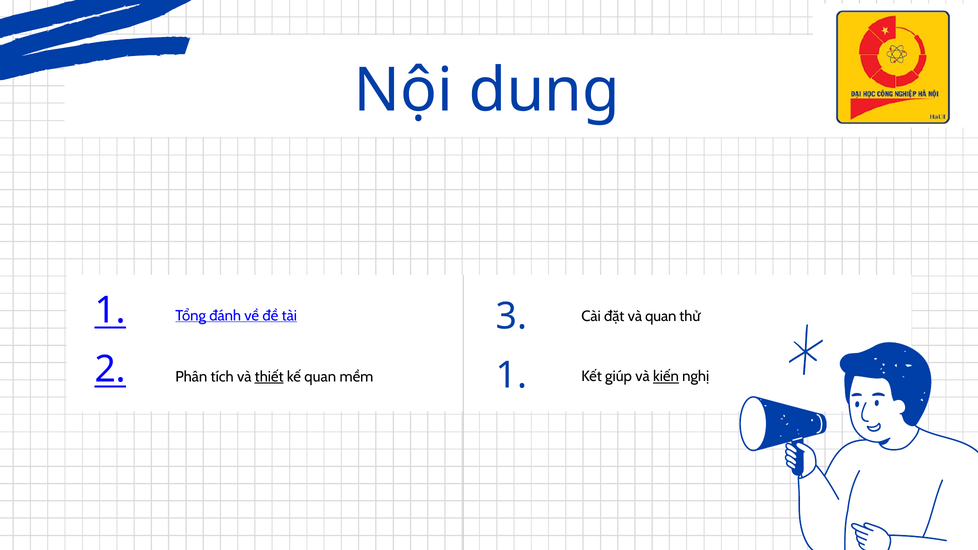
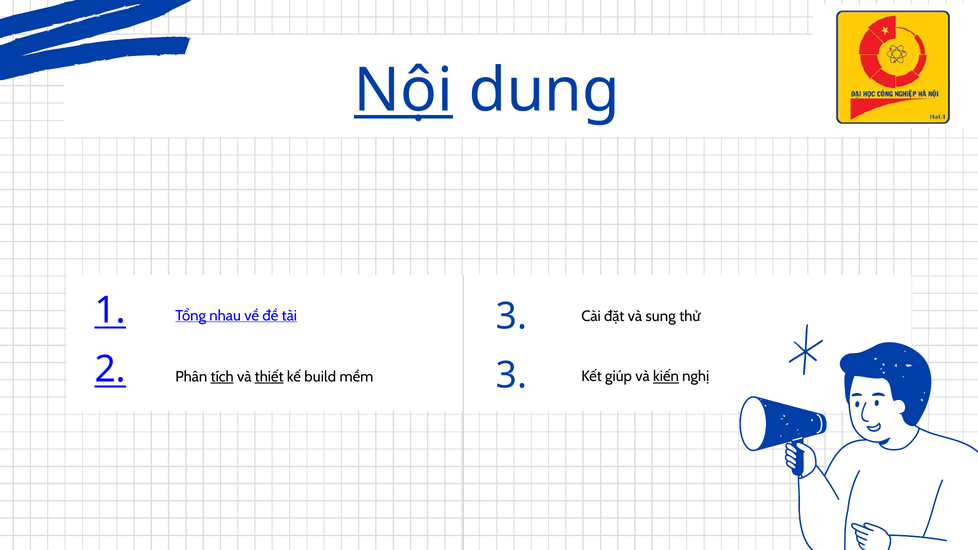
Nội underline: none -> present (404, 90)
và quan: quan -> sung (661, 316)
đánh: đánh -> nhau (225, 316)
2 1: 1 -> 3 (512, 375)
tích underline: none -> present (222, 377)
kế quan: quan -> build (320, 377)
